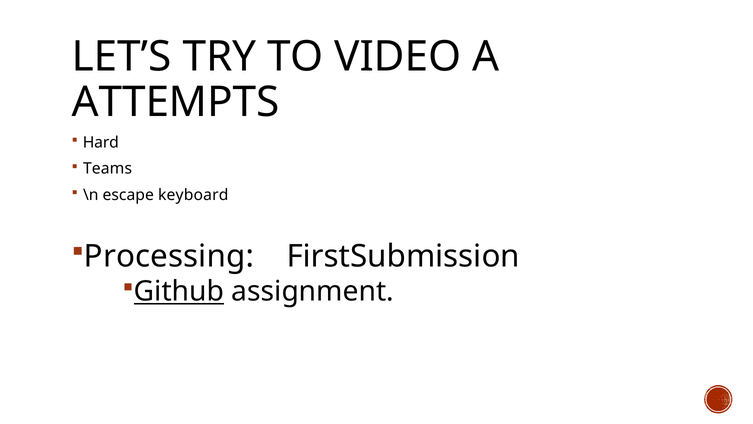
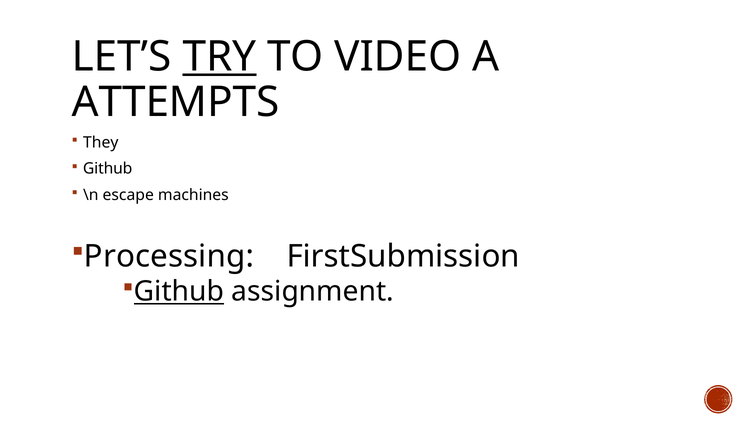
TRY underline: none -> present (219, 56)
Hard: Hard -> They (101, 142)
Teams: Teams -> Github (108, 169)
keyboard: keyboard -> machines (193, 195)
